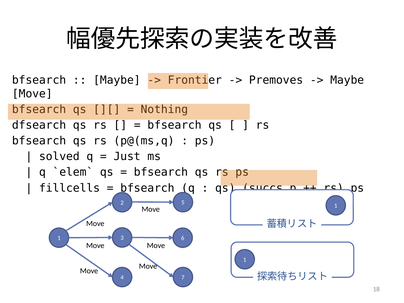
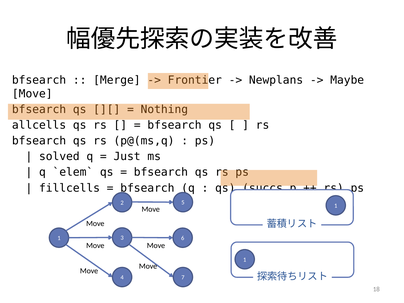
Maybe: Maybe -> Merge (117, 80)
Premoves: Premoves -> Newplans (276, 80)
dfsearch: dfsearch -> allcells (39, 125)
